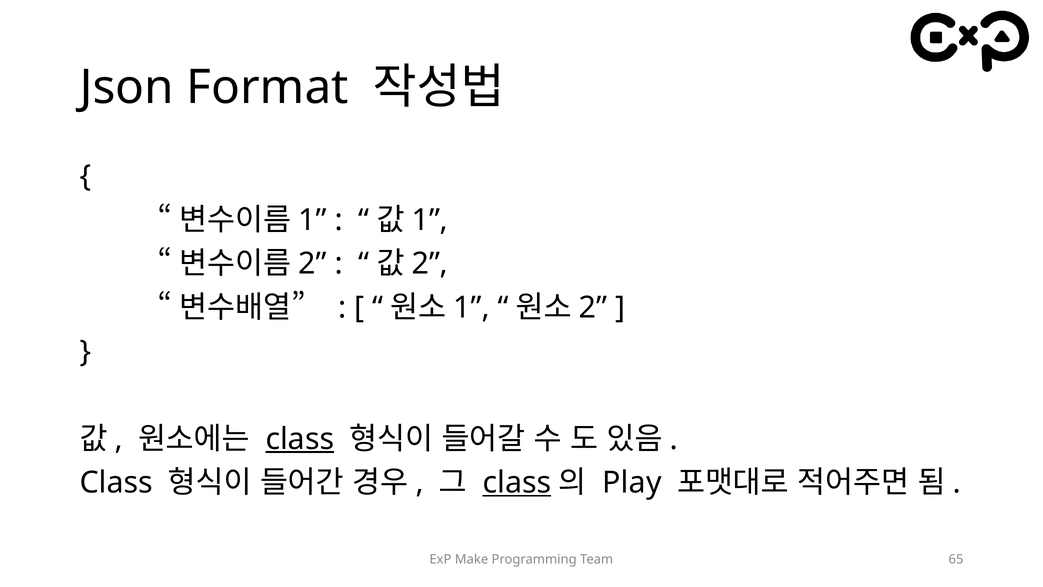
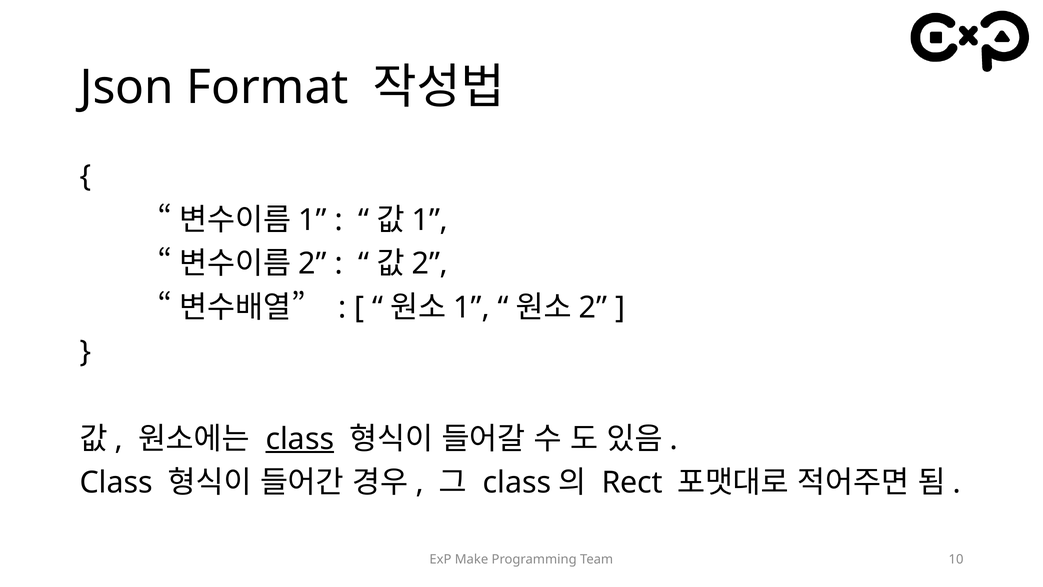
class underline: present -> none (517, 482)
Play: Play -> Rect (632, 482)
65: 65 -> 10 (956, 559)
